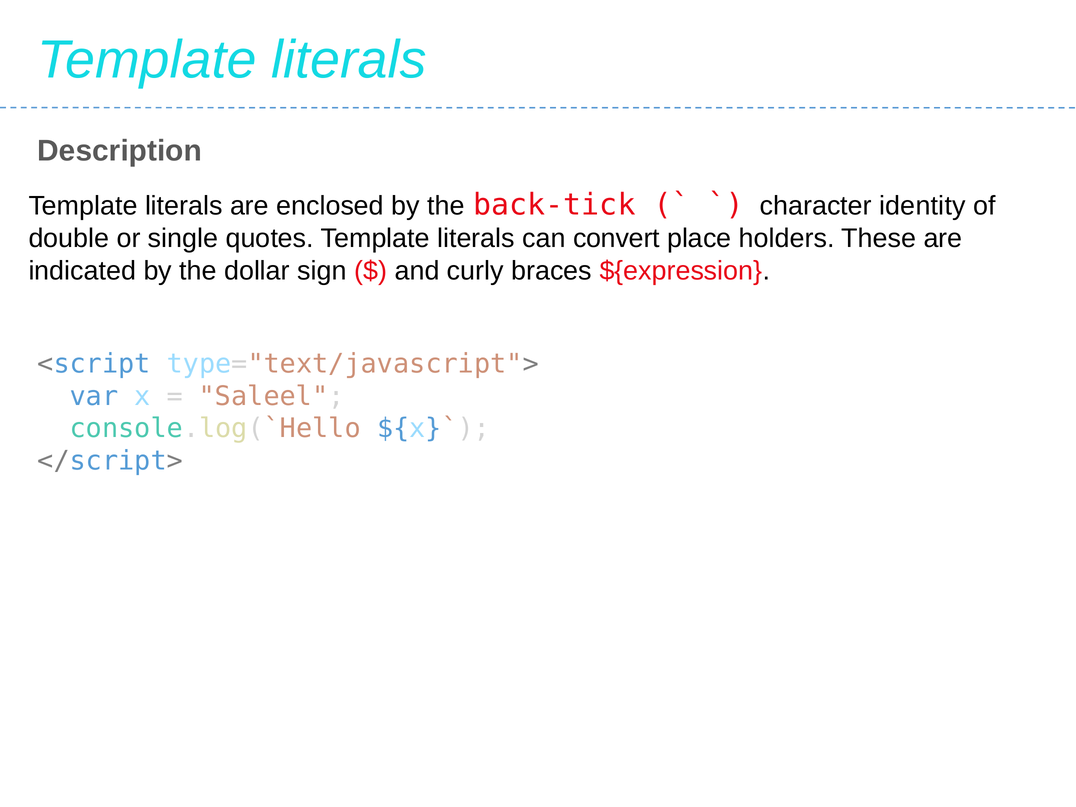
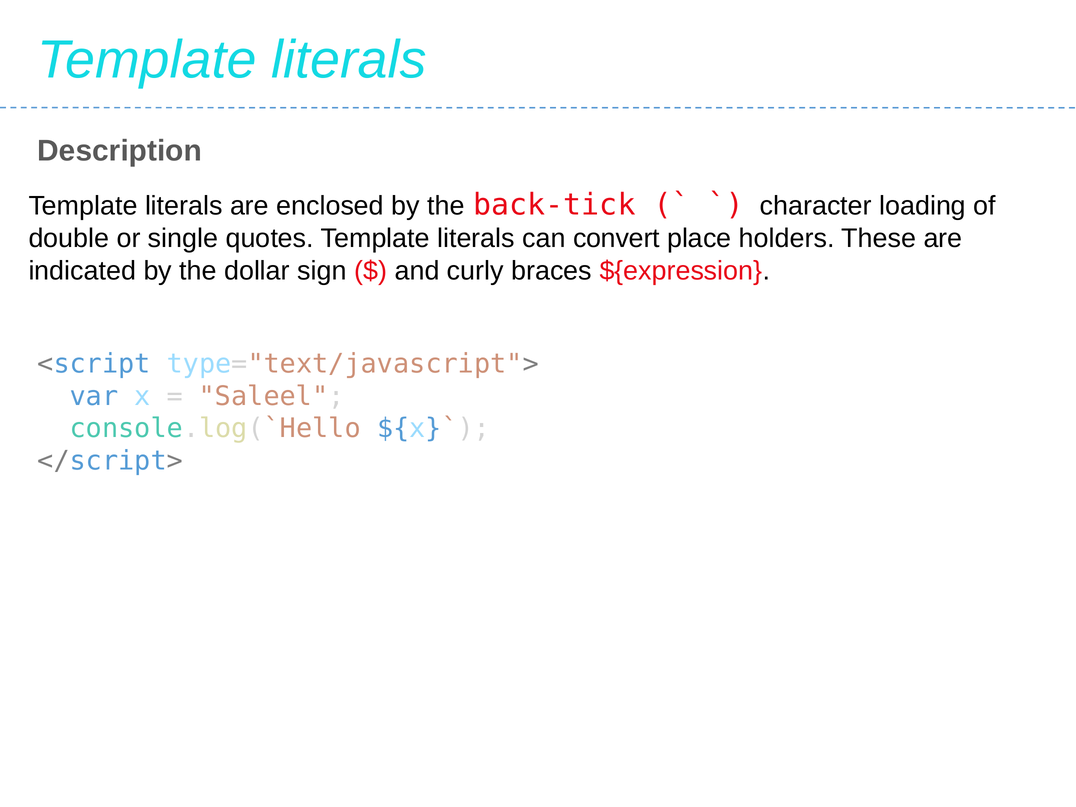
identity: identity -> loading (923, 206)
